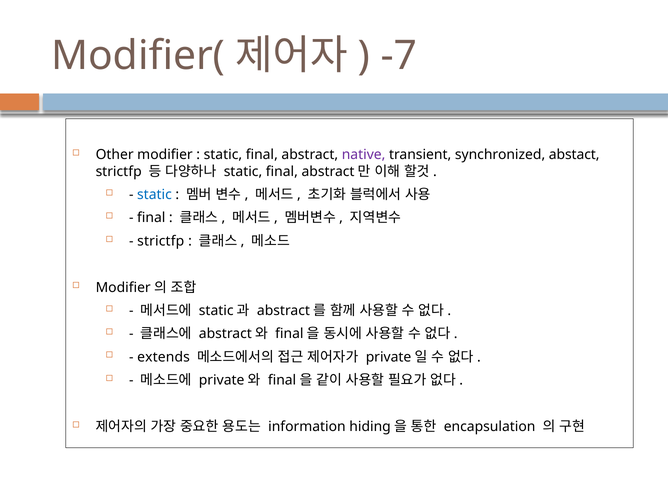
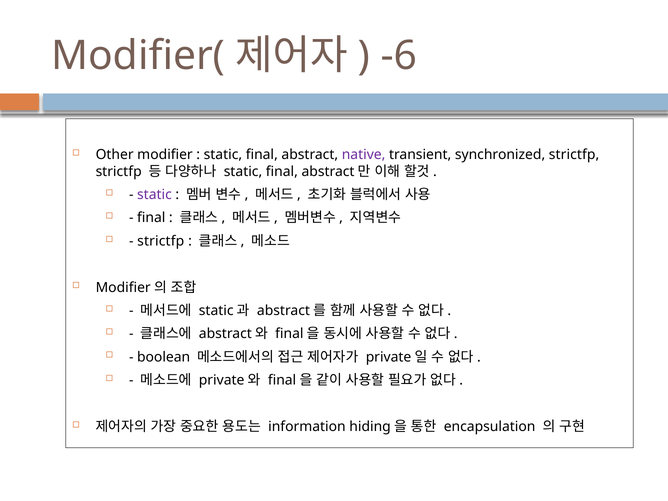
-7: -7 -> -6 (399, 56)
synchronized abstact: abstact -> strictfp (574, 155)
static colour: blue -> purple (154, 195)
extends: extends -> boolean (164, 357)
